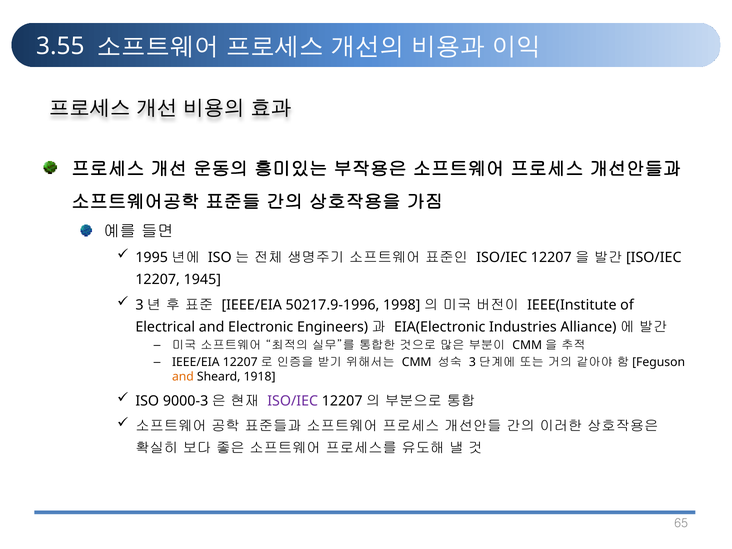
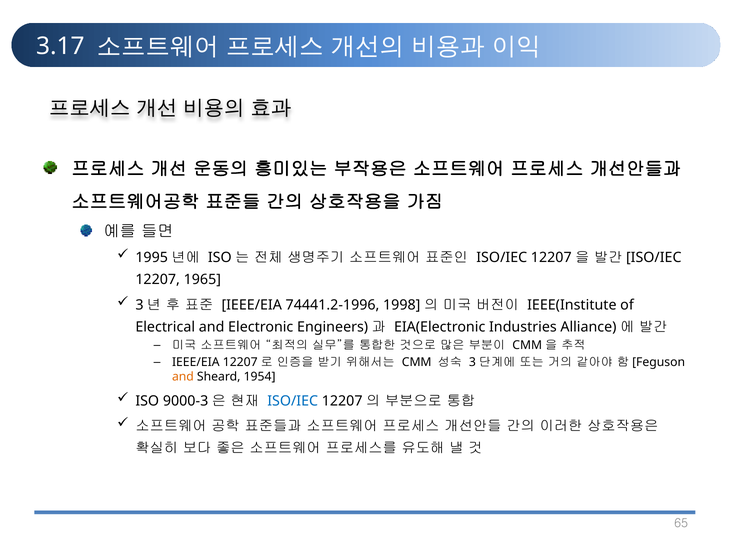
3.55: 3.55 -> 3.17 (60, 46)
1945: 1945 -> 1965 (202, 280)
50217.9-1996: 50217.9-1996 -> 74441.2-1996 (333, 305)
1918: 1918 -> 1954 (260, 377)
ISO/IEC colour: purple -> blue (293, 401)
